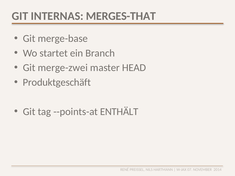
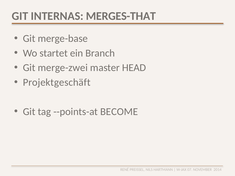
Produktgeschäft: Produktgeschäft -> Projektgeschäft (57, 82)
ENTHÄLT: ENTHÄLT -> BECOME (119, 112)
